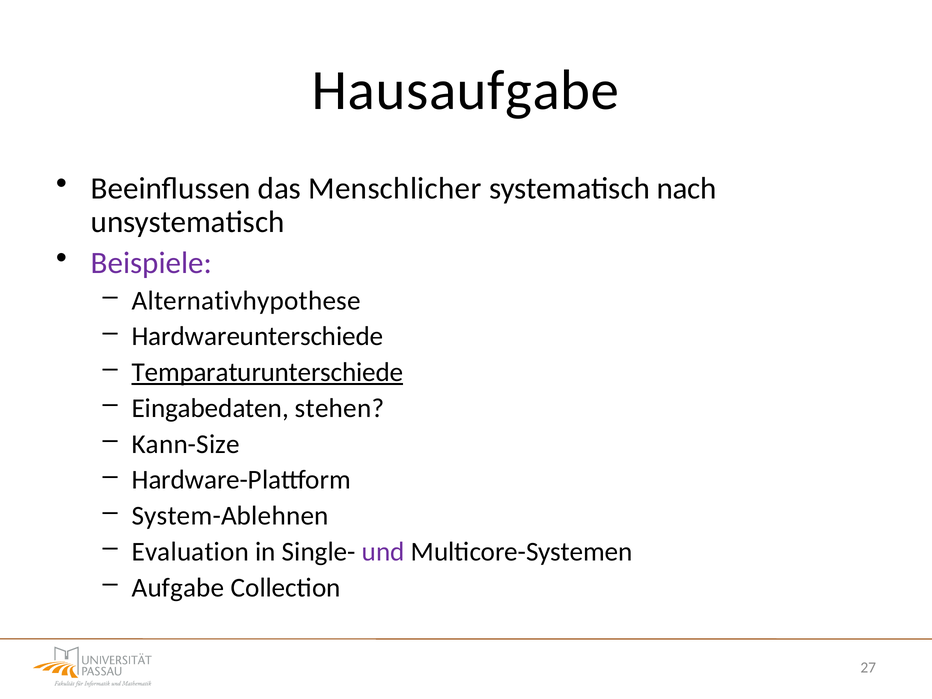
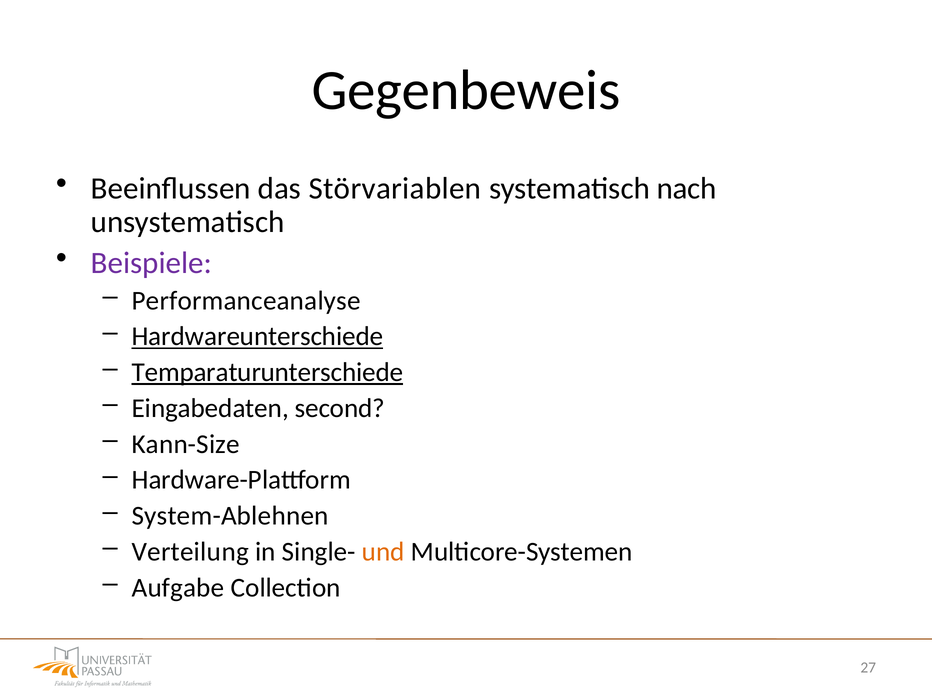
Hausaufgabe: Hausaufgabe -> Gegenbeweis (466, 90)
Menschlicher: Menschlicher -> Störvariablen (395, 189)
Alternativhypothese: Alternativhypothese -> Performanceanalyse (246, 301)
Hardwareunterschiede underline: none -> present (257, 336)
stehen: stehen -> second (340, 408)
Evaluation: Evaluation -> Verteilung (190, 552)
und colour: purple -> orange (383, 552)
